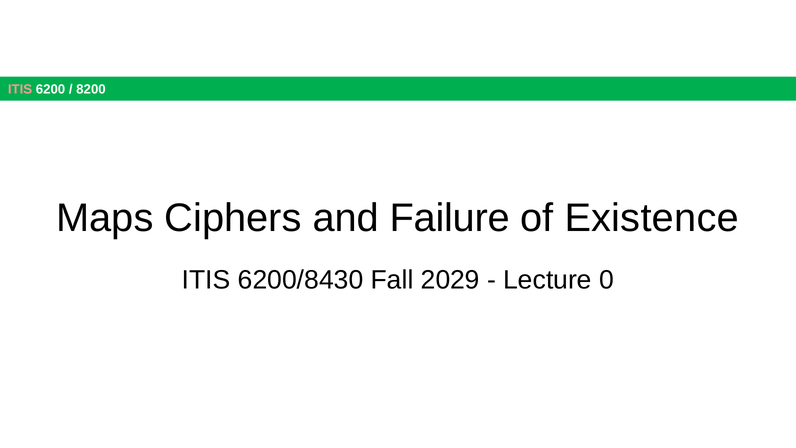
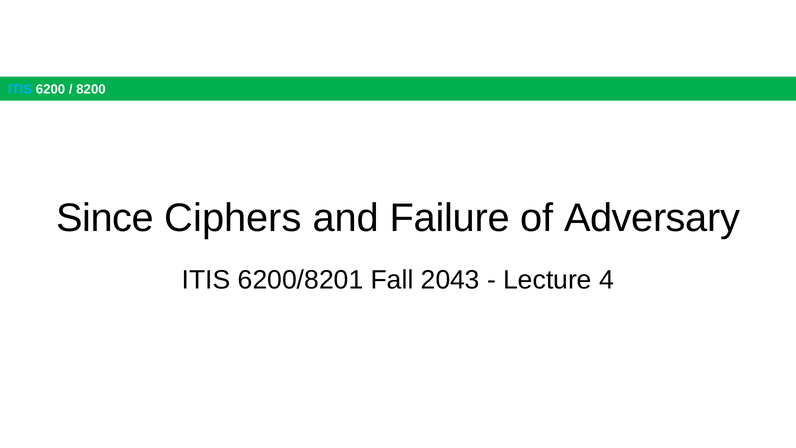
ITIS colour: pink -> light blue (20, 90)
Maps: Maps -> Since (105, 218)
Existence: Existence -> Adversary (652, 218)
6200/8430: 6200/8430 -> 6200/8201 (301, 280)
2029: 2029 -> 2043 (450, 280)
0: 0 -> 4 (606, 280)
